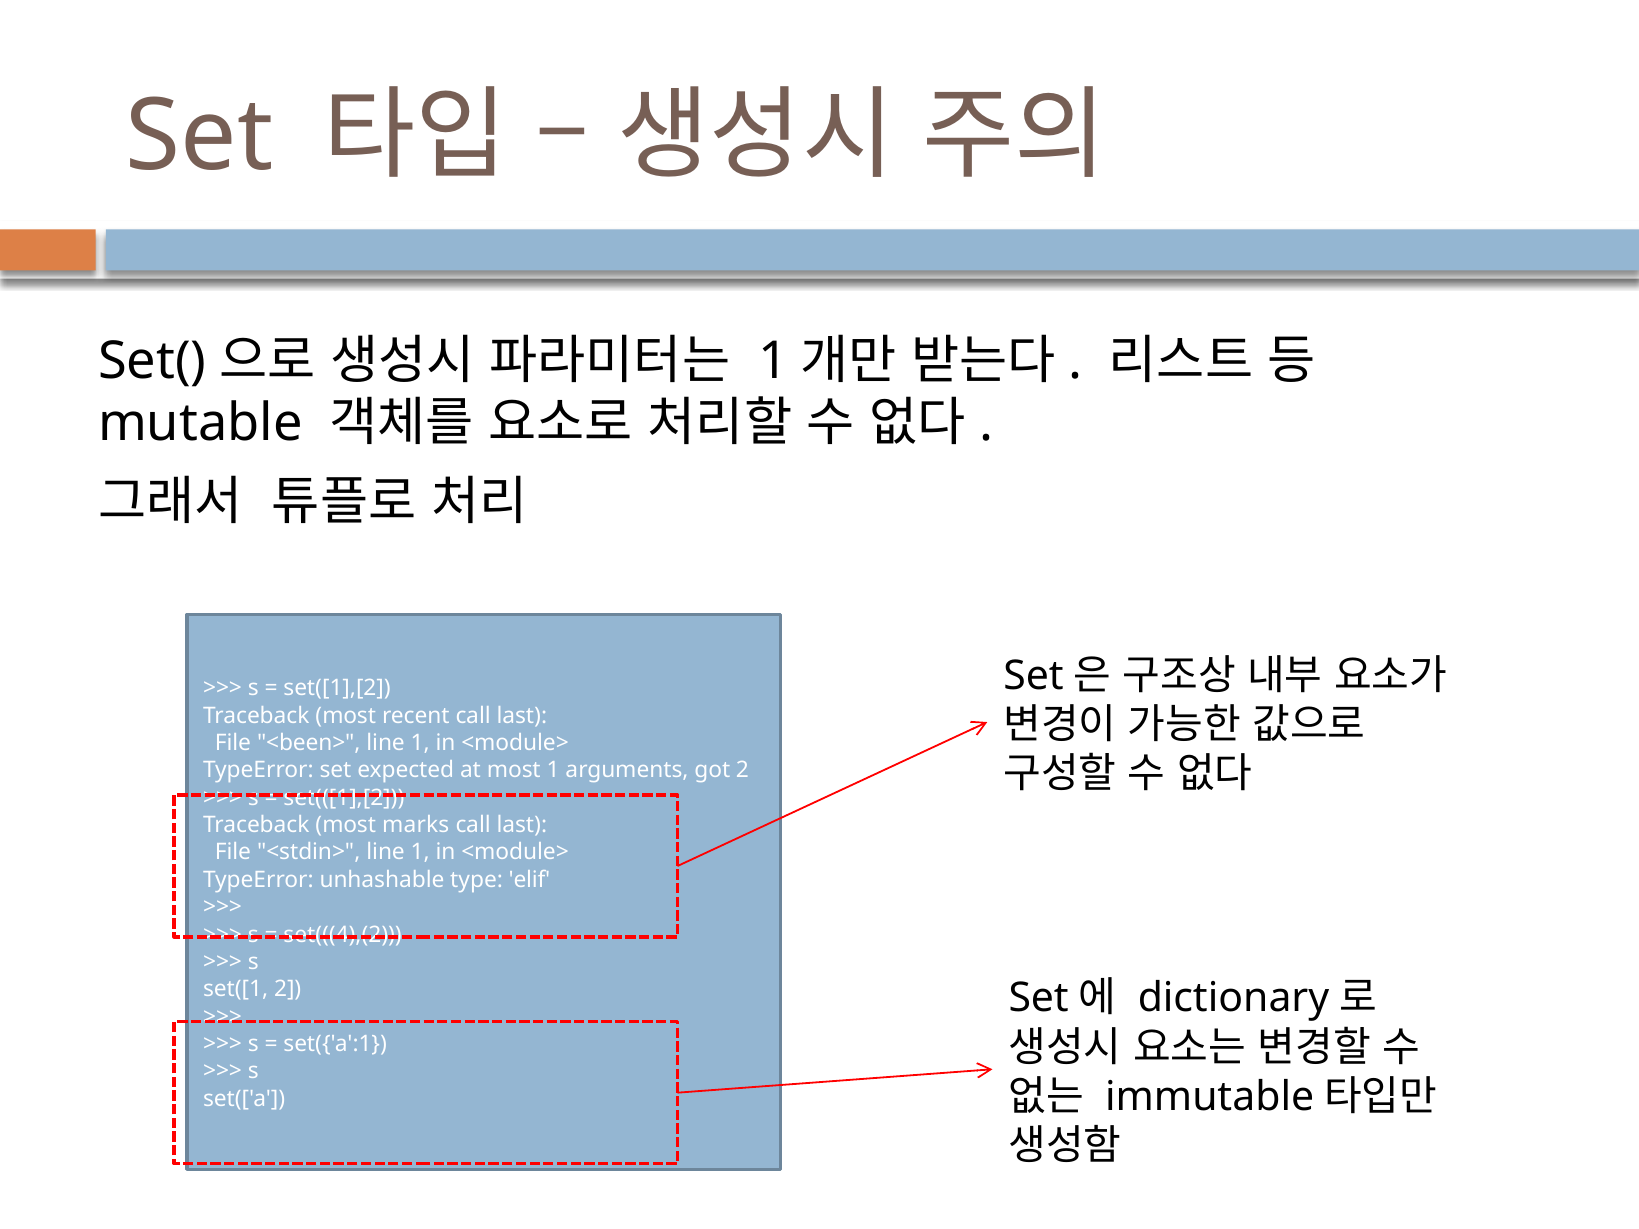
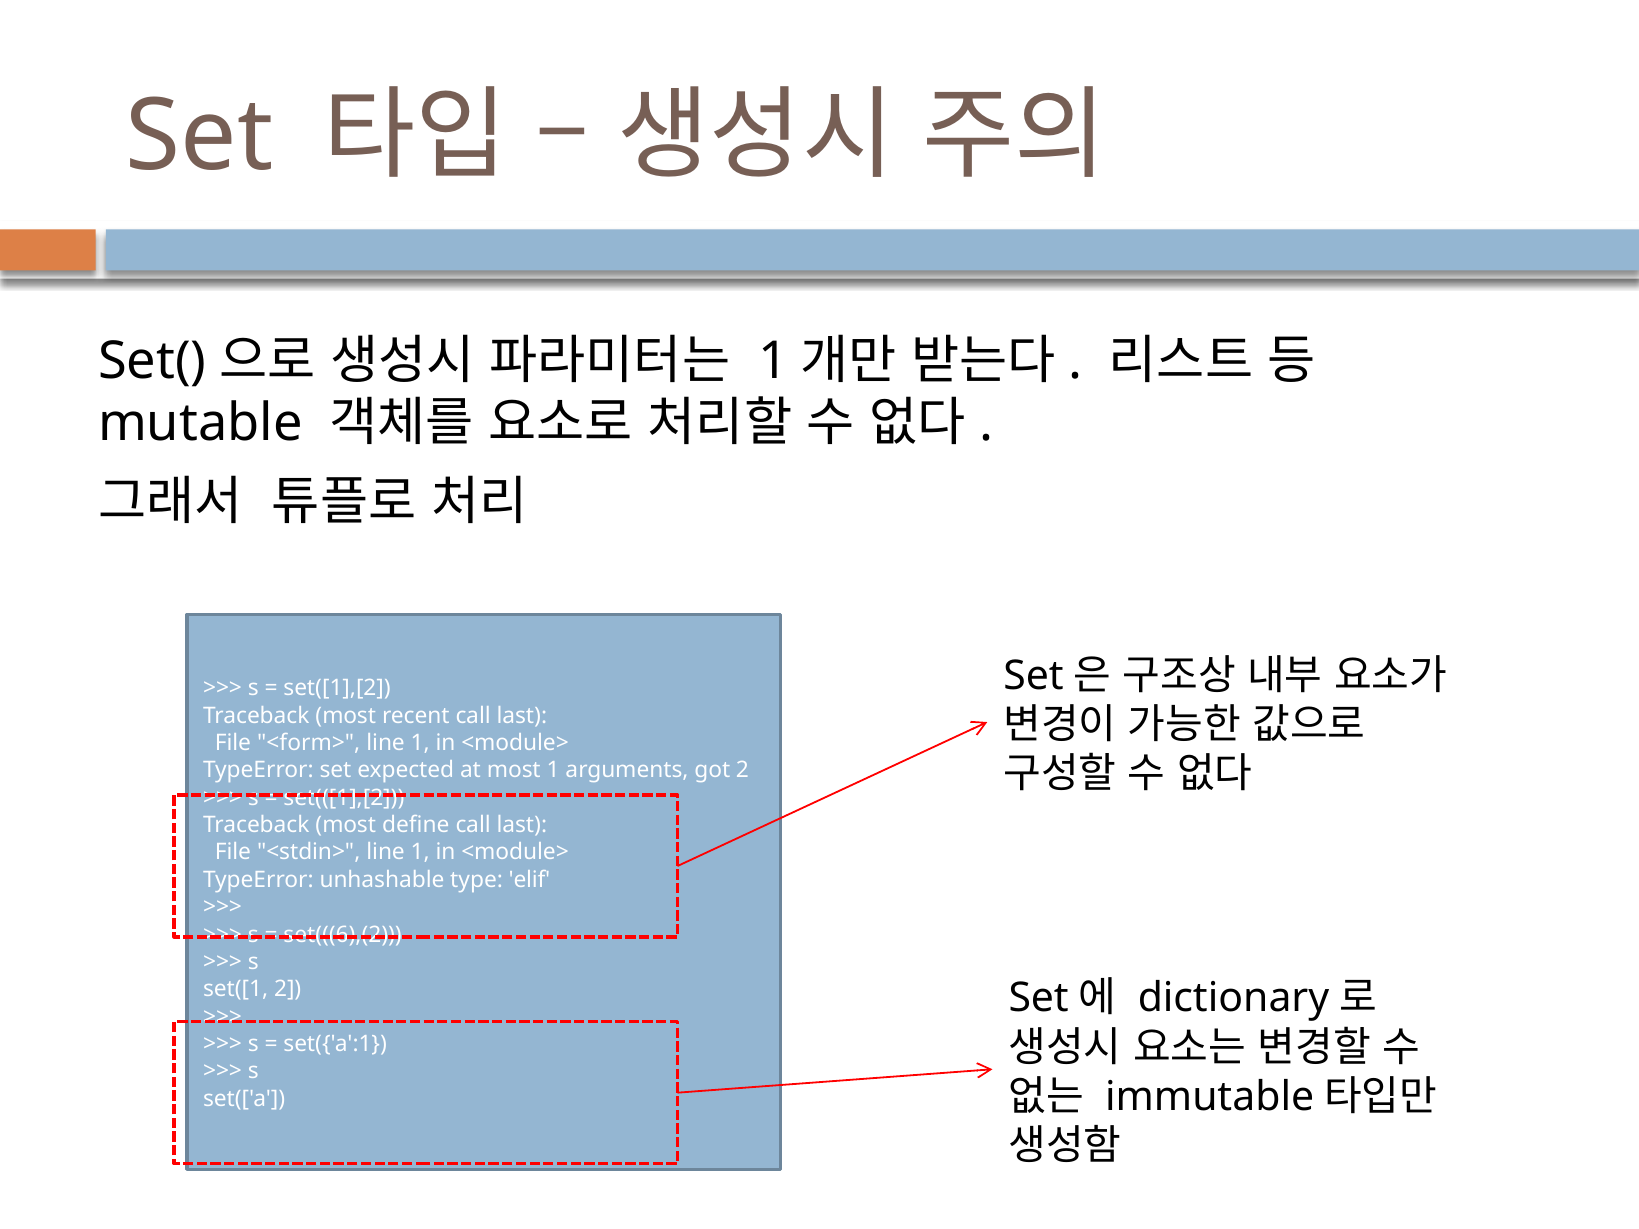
<been>: <been> -> <form> (309, 743)
marks: marks -> define (416, 825)
set(((4),(2: set(((4),(2 -> set(((6),(2 (343, 935)
